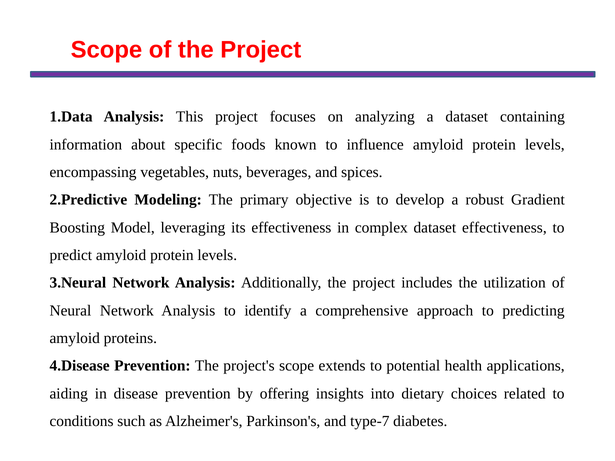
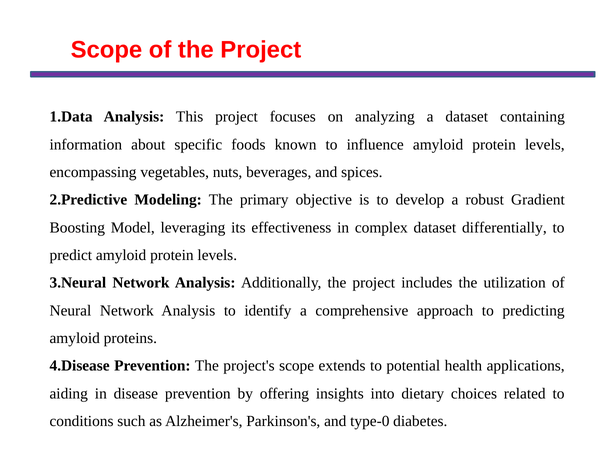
dataset effectiveness: effectiveness -> differentially (504, 228)
type-7: type-7 -> type-0 (370, 421)
